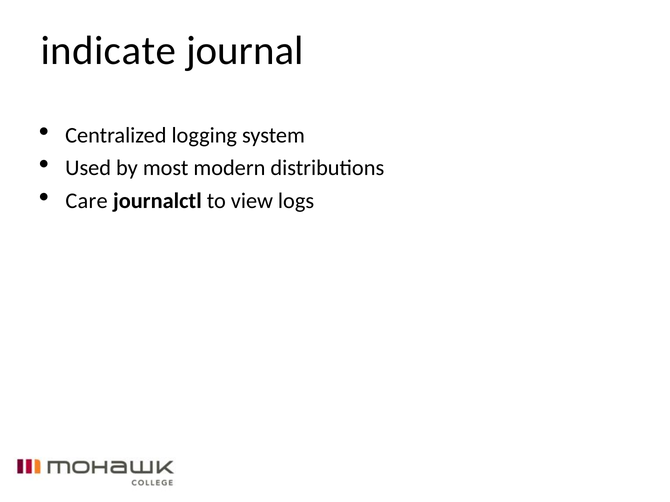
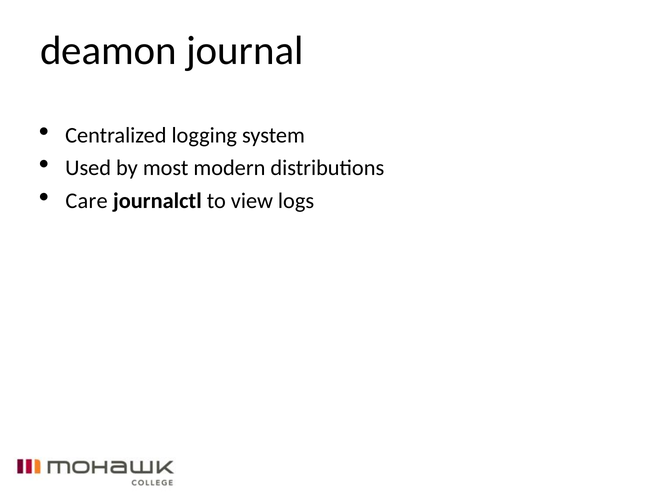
indicate: indicate -> deamon (109, 51)
